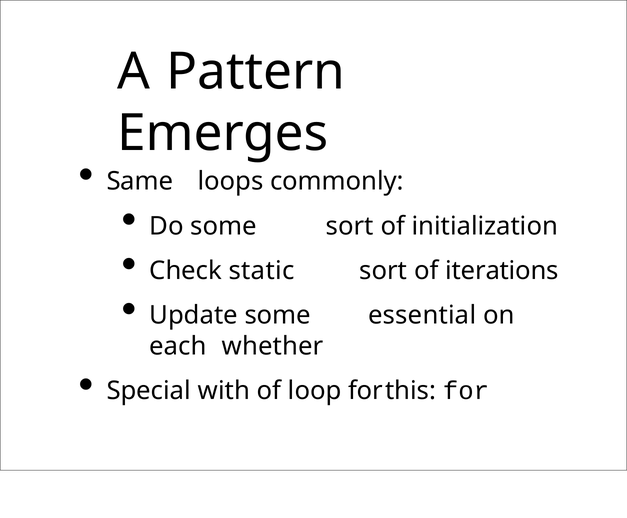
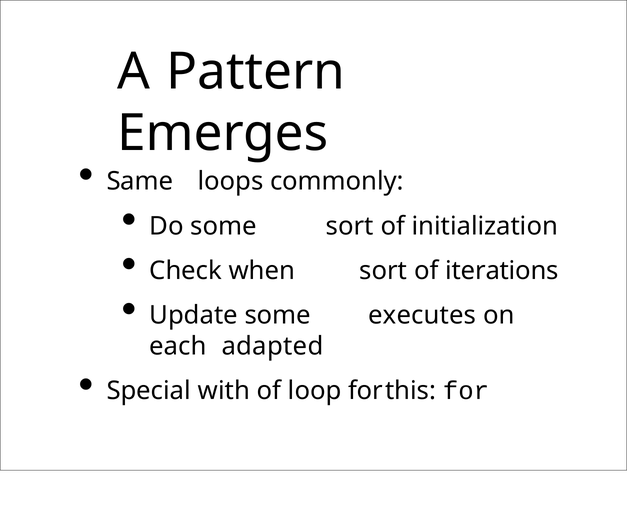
static: static -> when (262, 271)
essential: essential -> executes (422, 315)
whether: whether -> adapted (273, 346)
